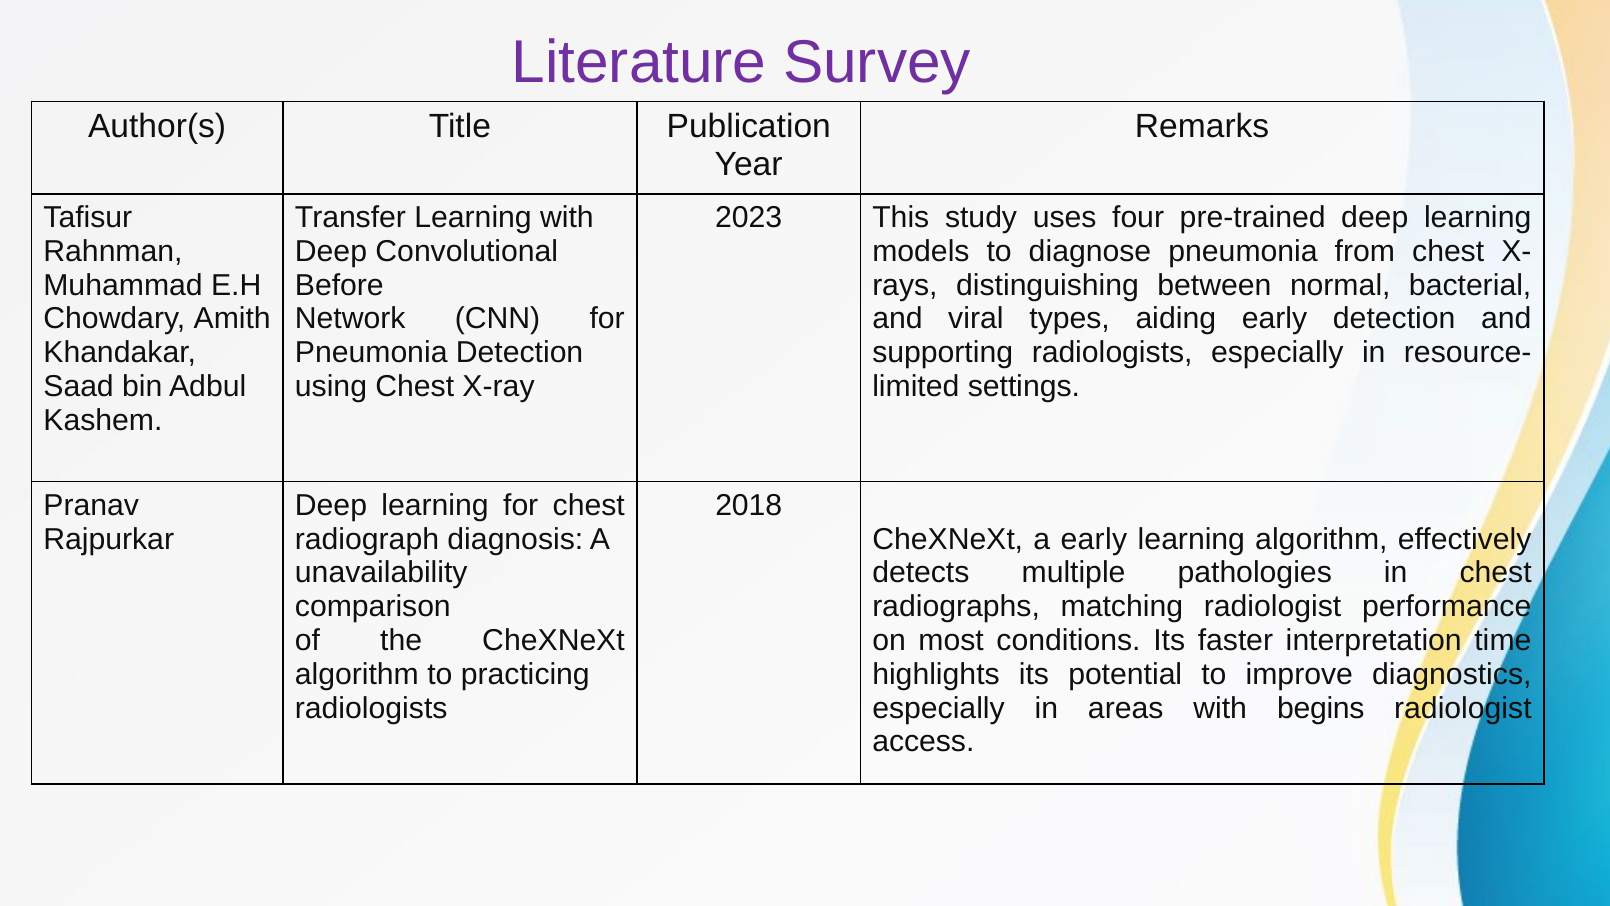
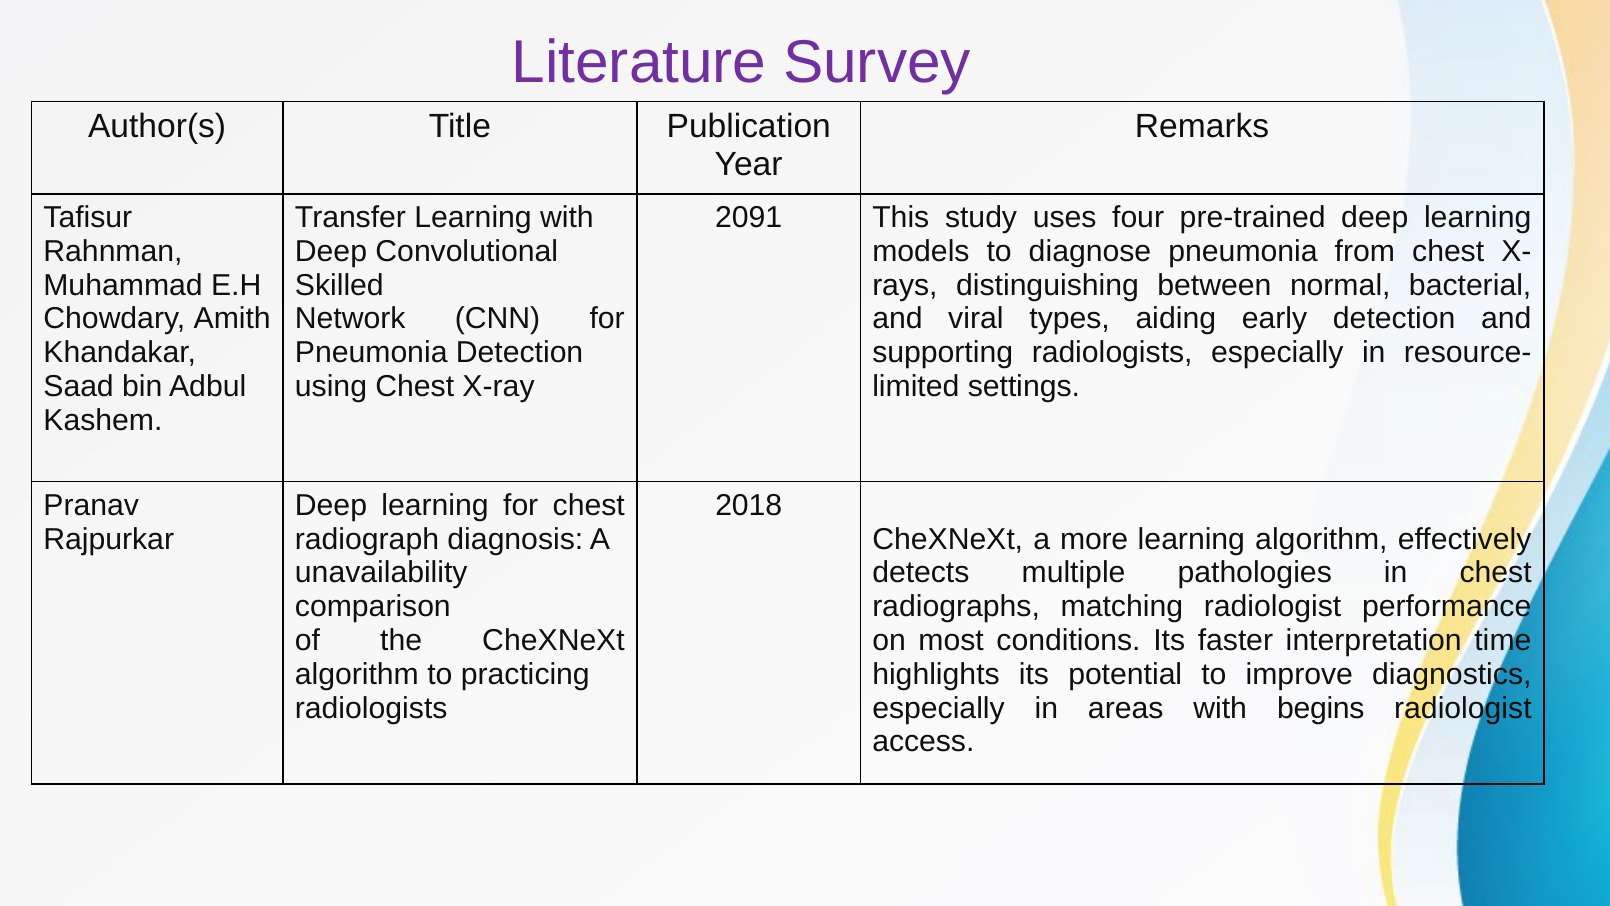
2023: 2023 -> 2091 (749, 217)
Before: Before -> Skilled (339, 285)
a early: early -> more (1094, 539)
